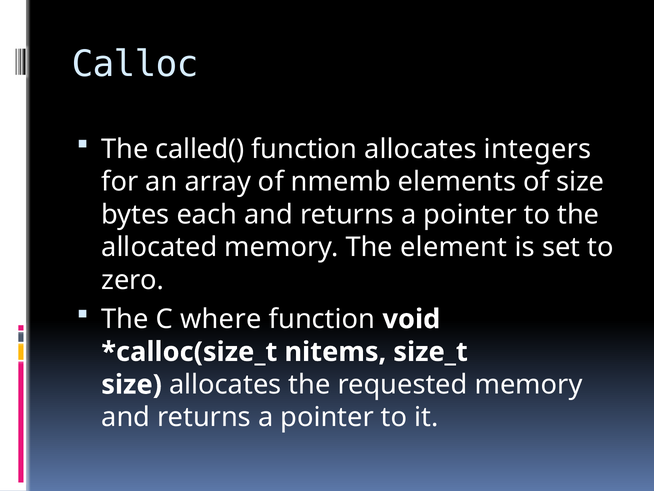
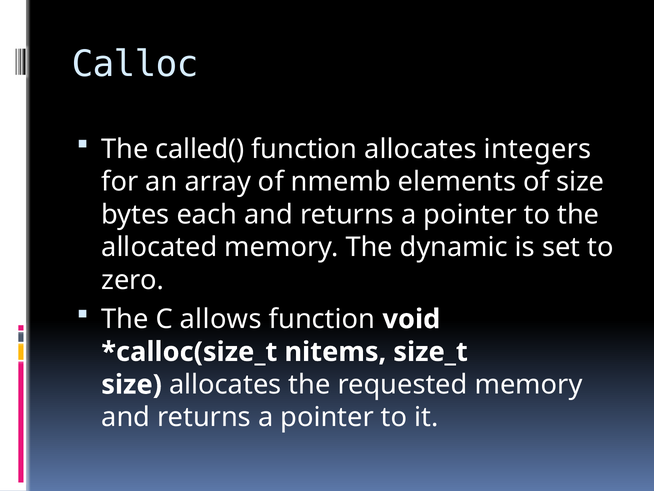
element: element -> dynamic (454, 247)
where: where -> allows (221, 319)
